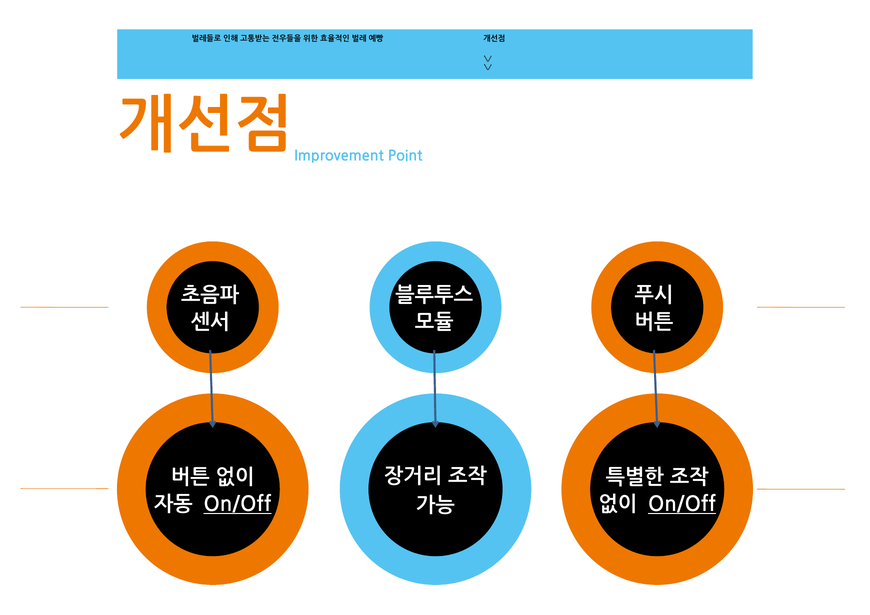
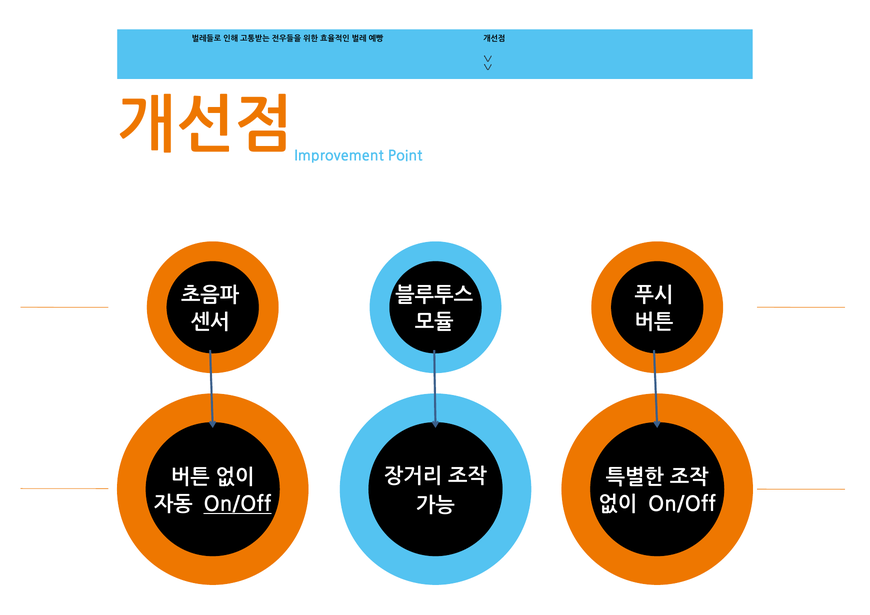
On/Off underline: present -> none (682, 505)
